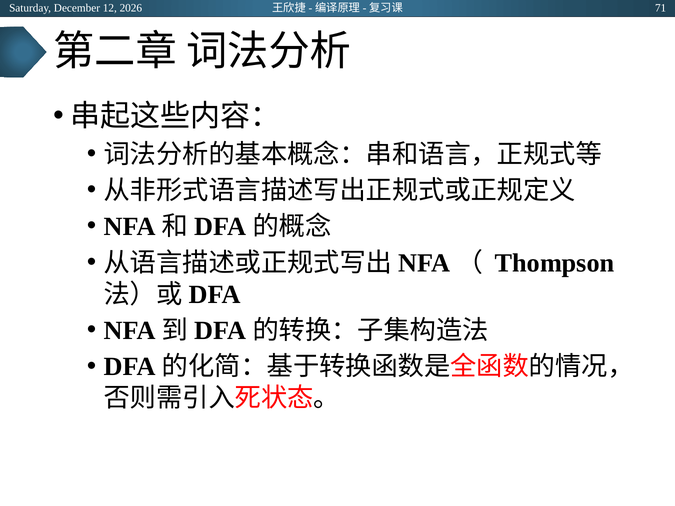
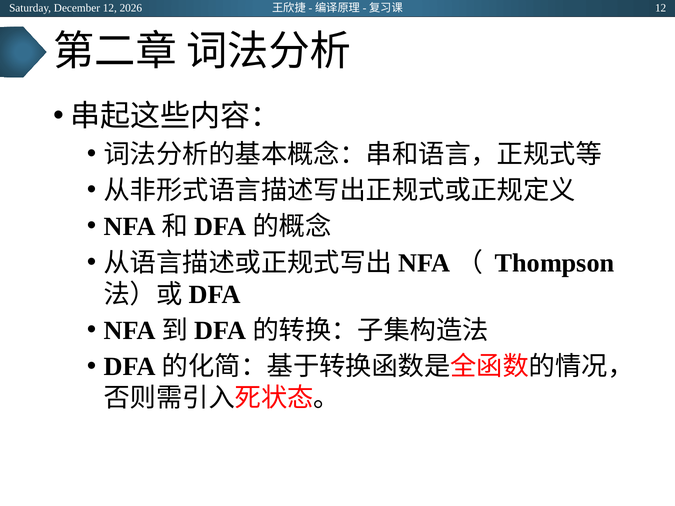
71: 71 -> 12 (661, 8)
